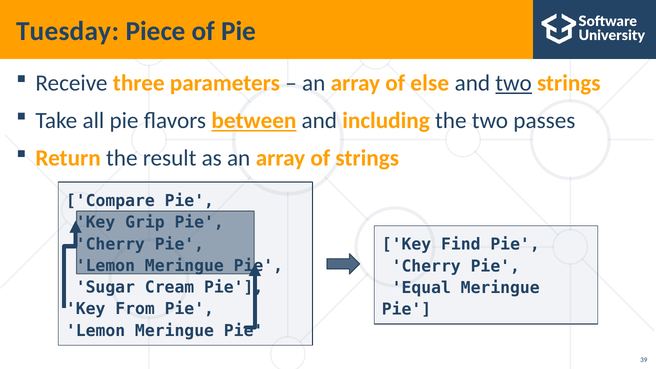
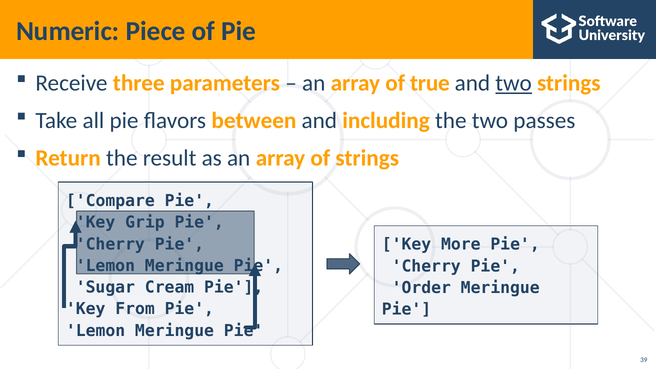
Tuesday: Tuesday -> Numeric (68, 31)
else: else -> true (430, 83)
between underline: present -> none (254, 121)
Find: Find -> More (461, 245)
Equal: Equal -> Order (421, 288)
